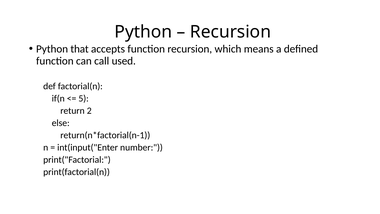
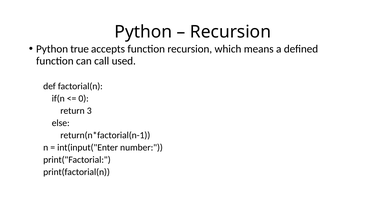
that: that -> true (80, 49)
5: 5 -> 0 (84, 98)
2: 2 -> 3 (89, 111)
